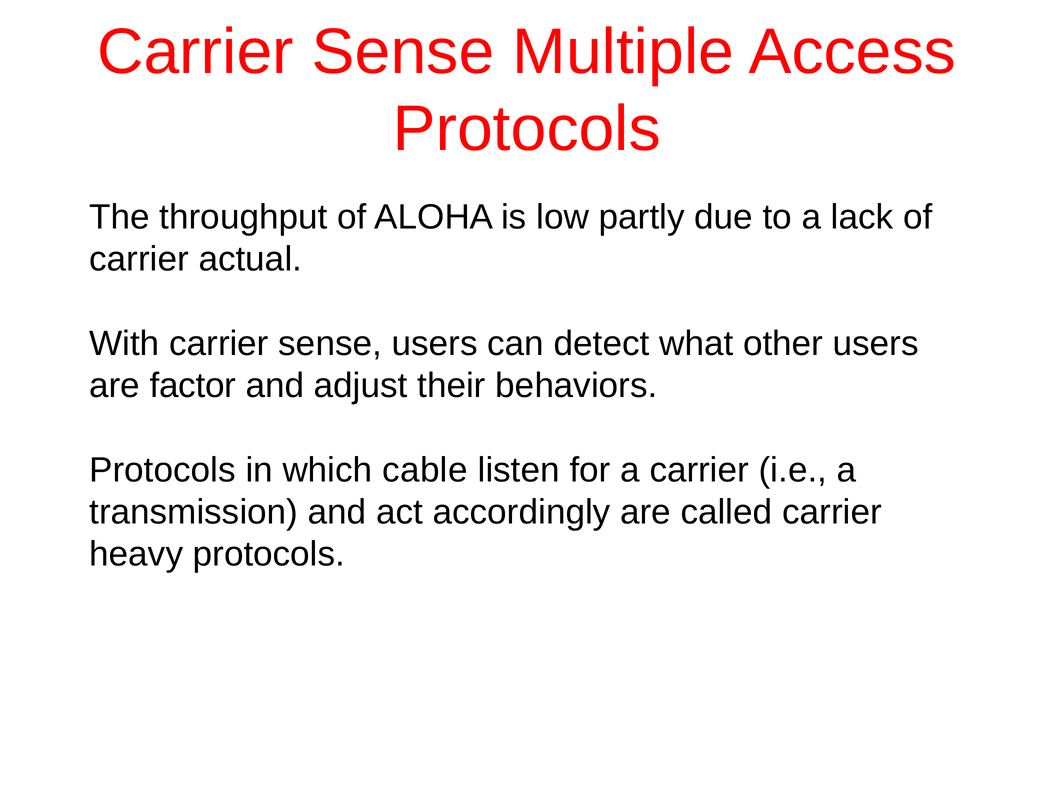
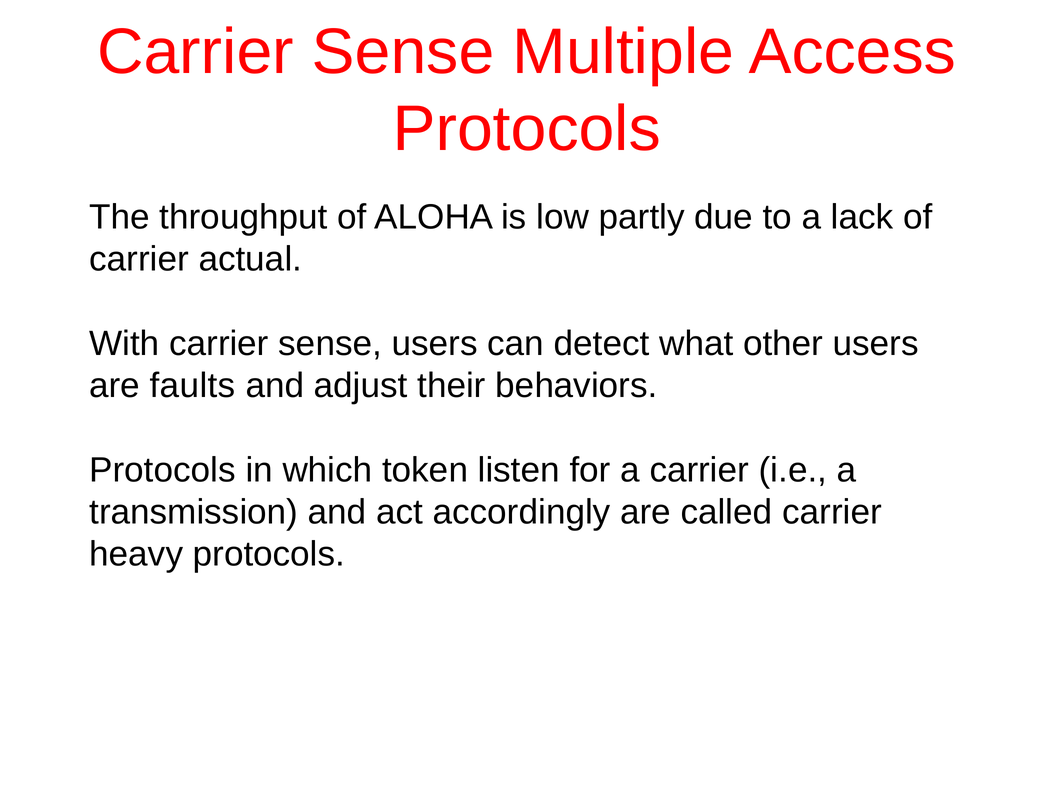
factor: factor -> faults (193, 386)
cable: cable -> token (425, 470)
